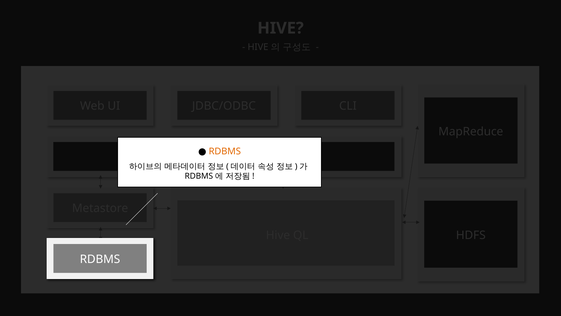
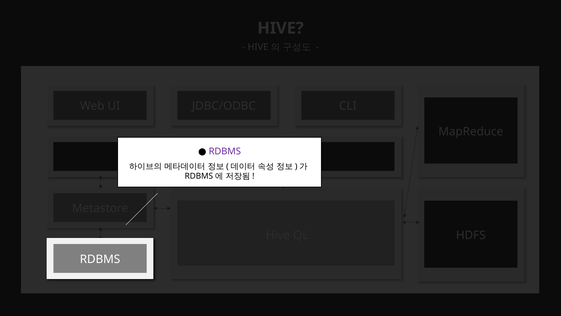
RDBMS colour: orange -> purple (225, 151)
